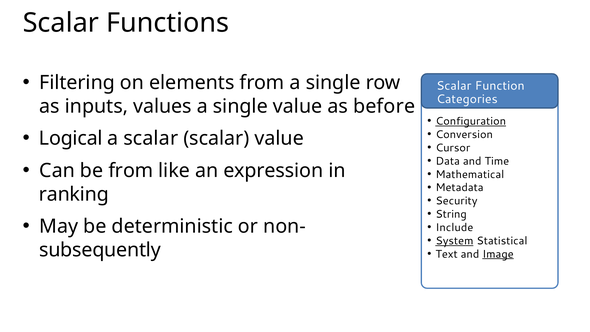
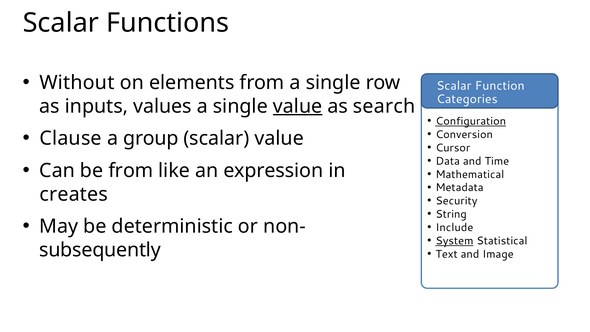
Filtering: Filtering -> Without (77, 83)
value underline: none -> present (298, 106)
before: before -> search (384, 106)
Logical: Logical -> Clause (71, 138)
a scalar: scalar -> group (151, 138)
ranking: ranking -> creates (74, 194)
Image underline: present -> none (498, 254)
